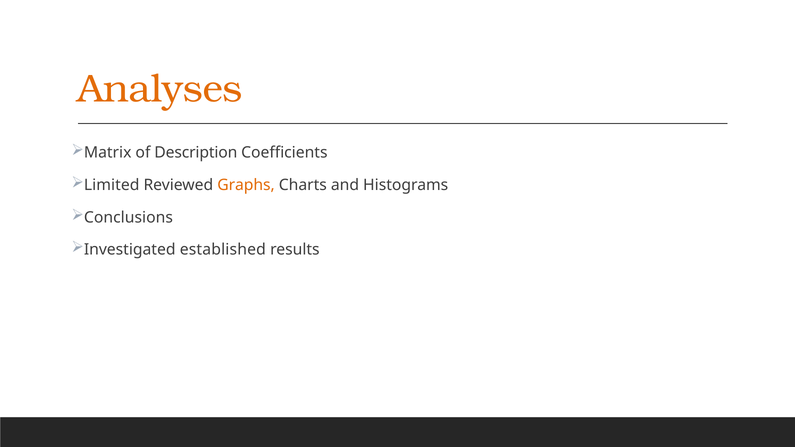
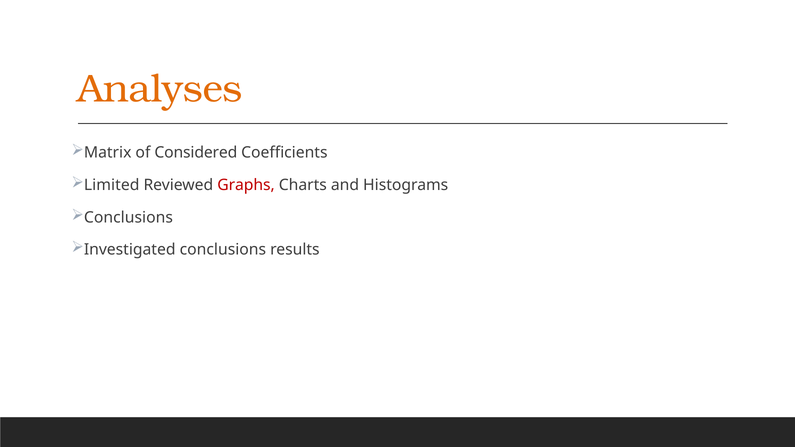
Description: Description -> Considered (196, 153)
Graphs colour: orange -> red (246, 185)
Investigated established: established -> conclusions (223, 250)
